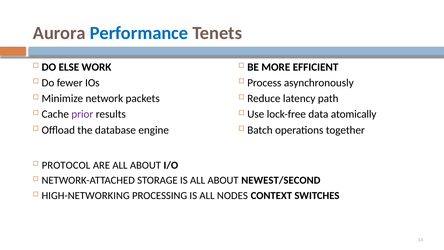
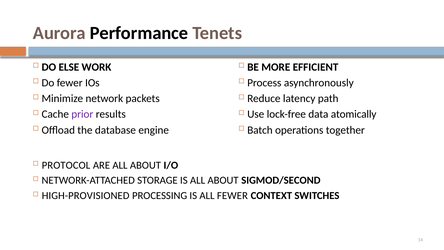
Performance colour: blue -> black (139, 33)
NEWEST/SECOND: NEWEST/SECOND -> SIGMOD/SECOND (281, 180)
HIGH-NETWORKING: HIGH-NETWORKING -> HIGH-PROVISIONED (86, 195)
ALL NODES: NODES -> FEWER (232, 195)
